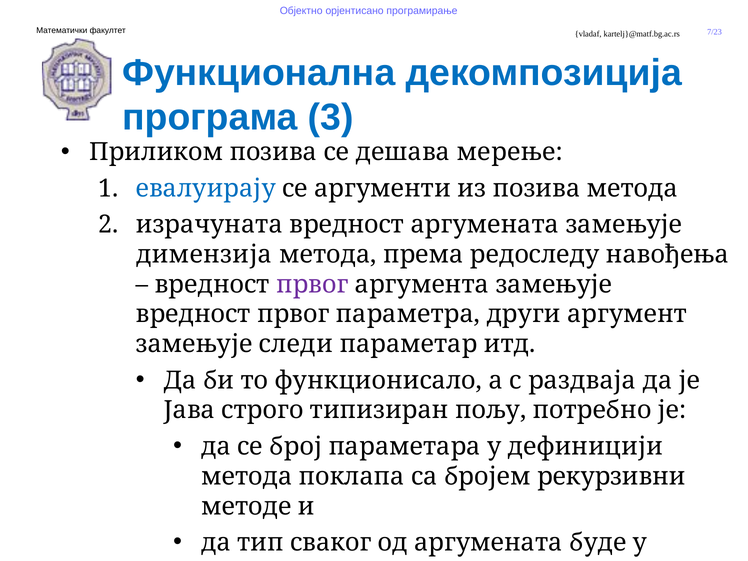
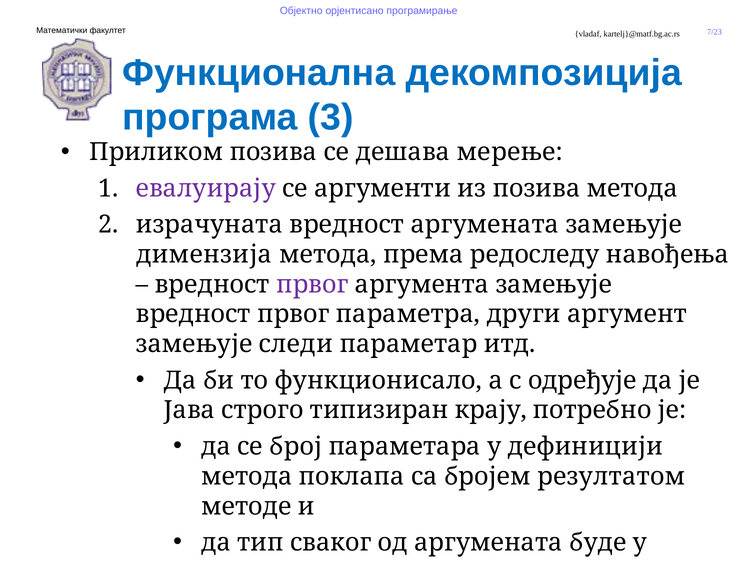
евалуирају colour: blue -> purple (206, 188)
раздваја: раздваја -> одређује (582, 380)
пољу: пољу -> крају (491, 410)
рекурзивни: рекурзивни -> резултатом (611, 476)
